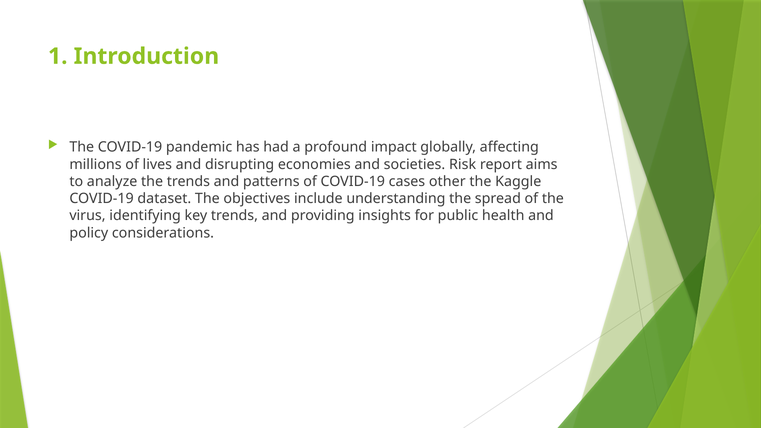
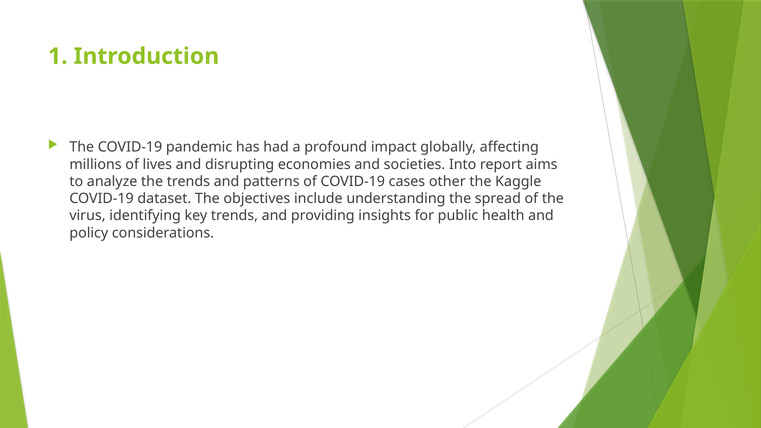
Risk: Risk -> Into (463, 164)
